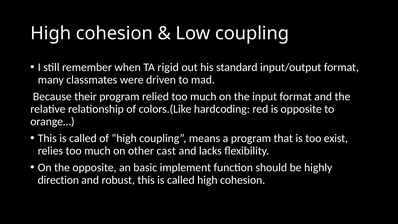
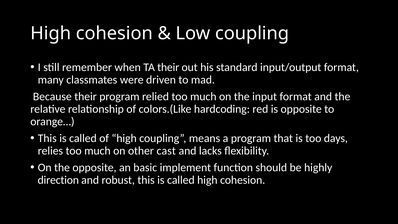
TA rigid: rigid -> their (168, 67)
exist: exist -> days (336, 138)
